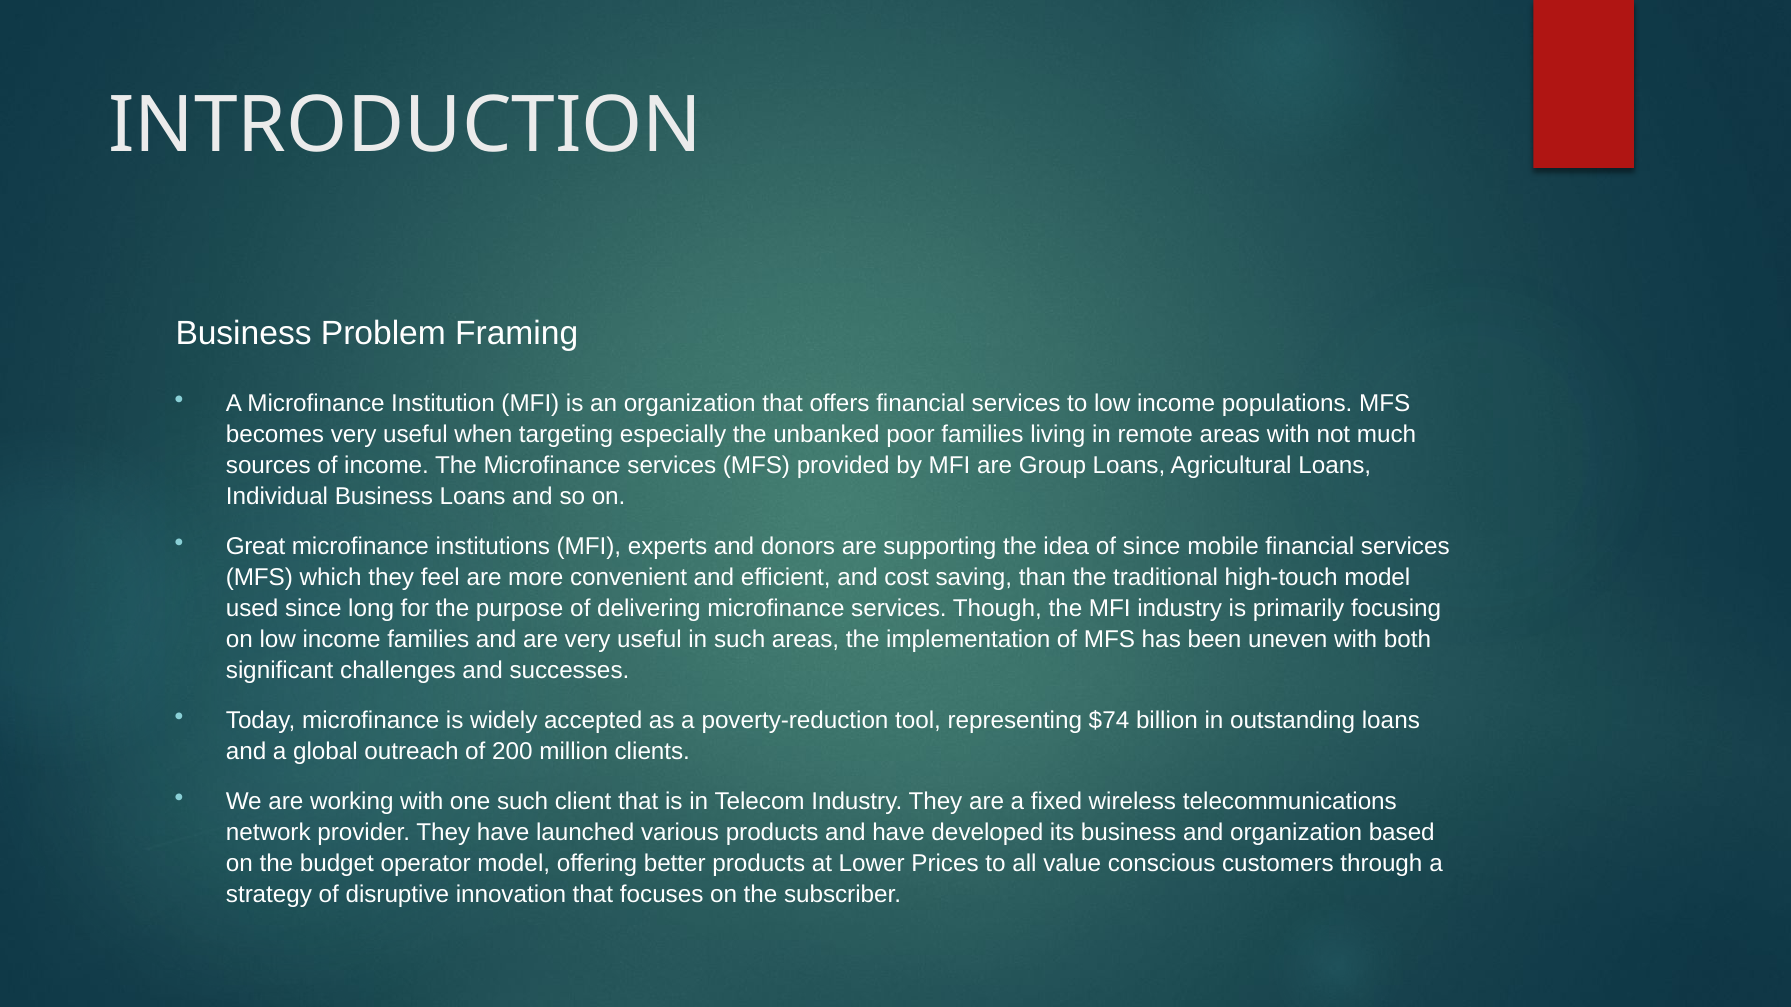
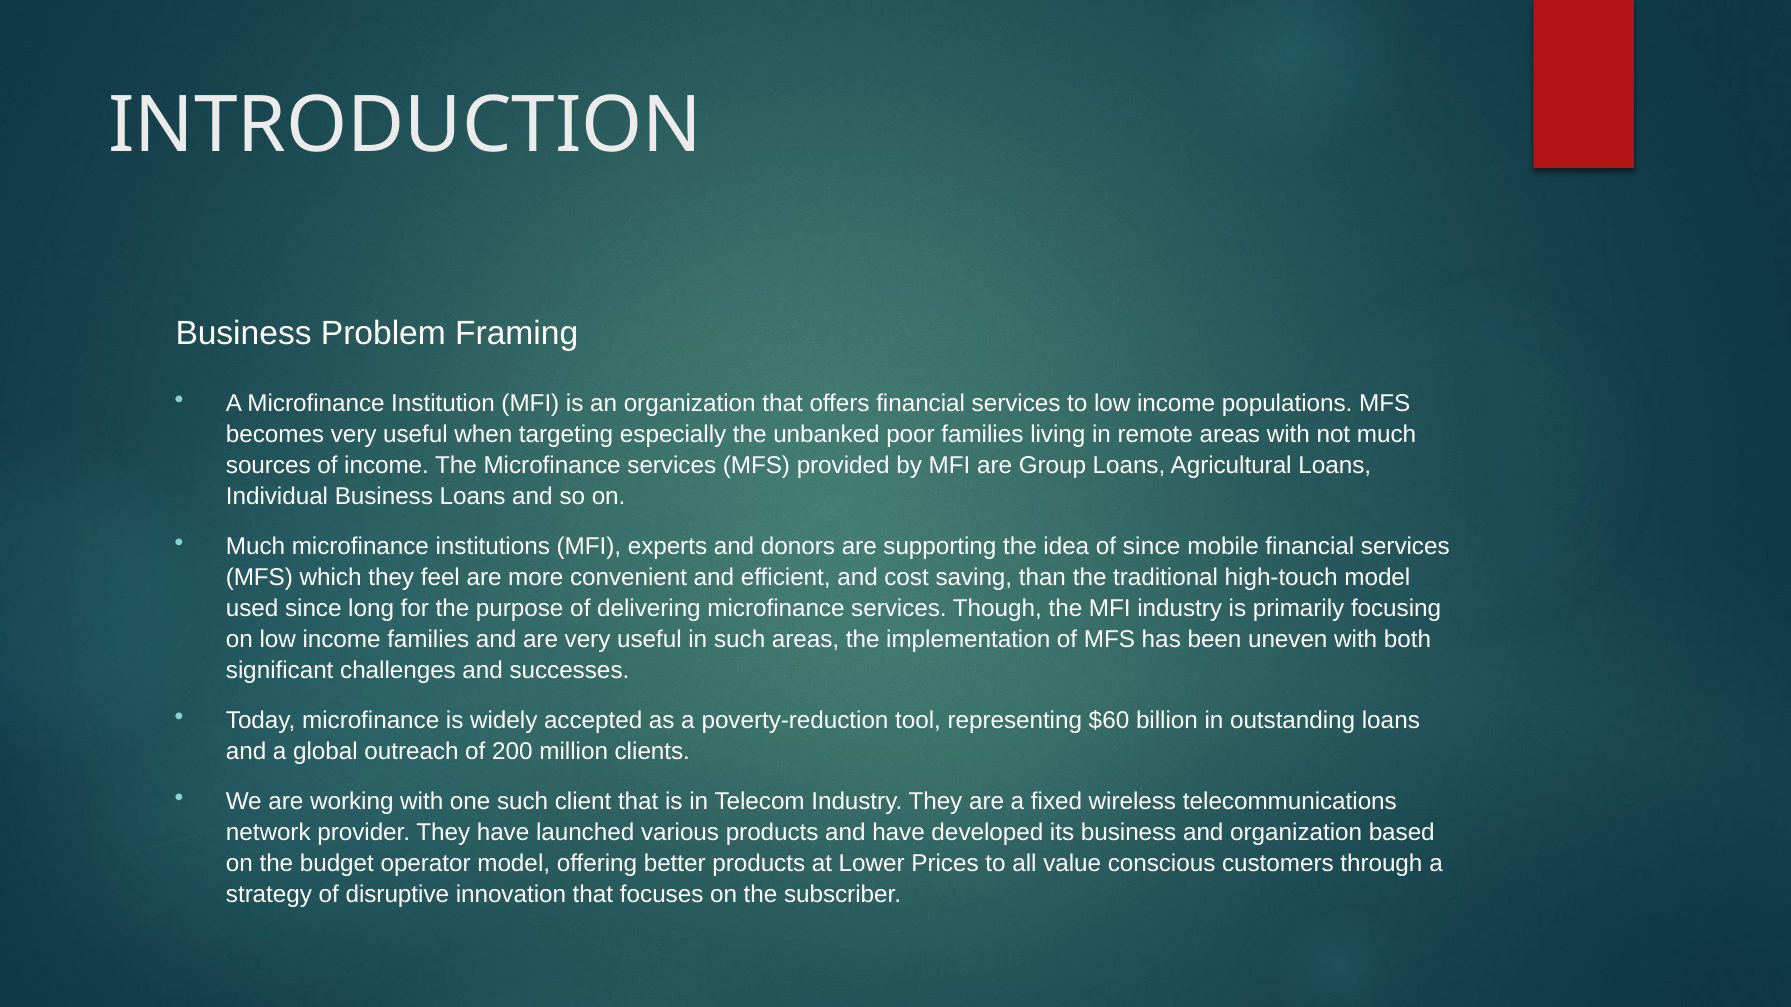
Great: Great -> Much (256, 547)
$74: $74 -> $60 (1109, 721)
